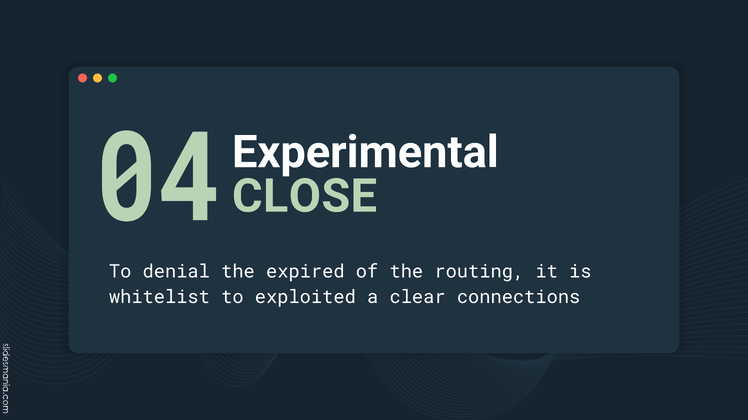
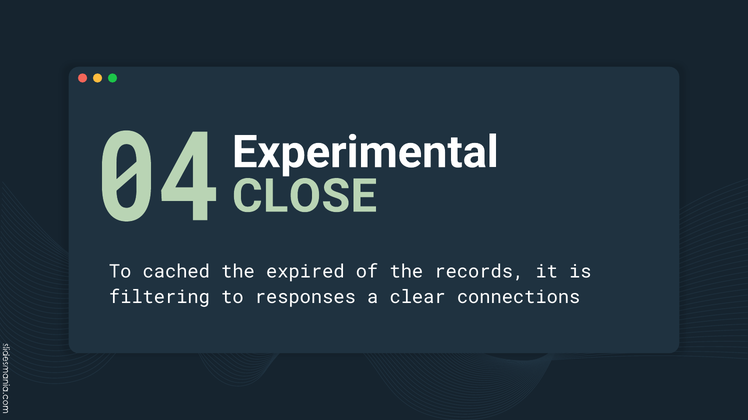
denial: denial -> cached (176, 272)
routing: routing -> records (479, 272)
whitelist: whitelist -> filtering (159, 298)
exploited: exploited -> responses (305, 298)
